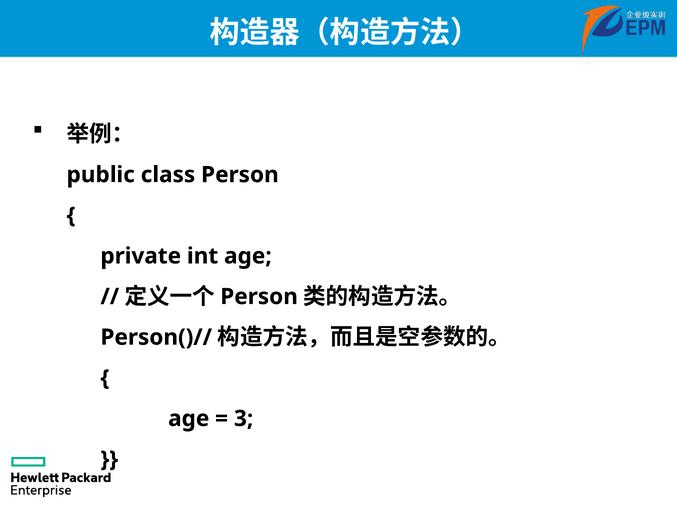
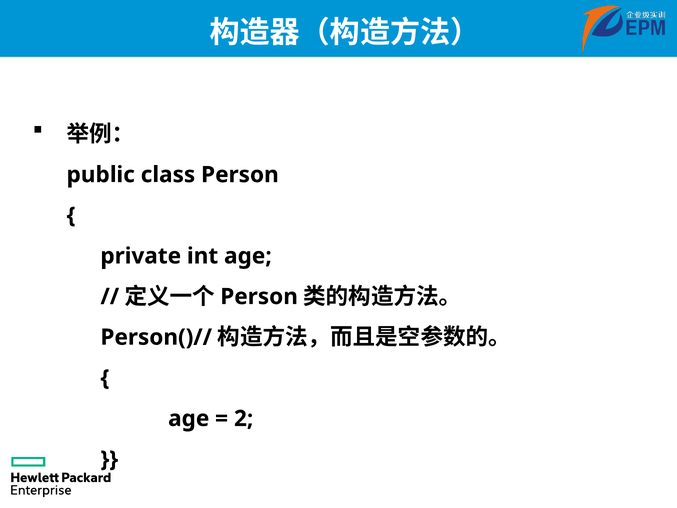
3: 3 -> 2 (244, 418)
